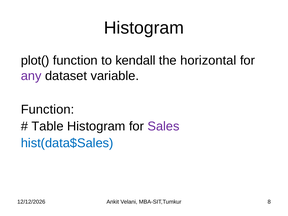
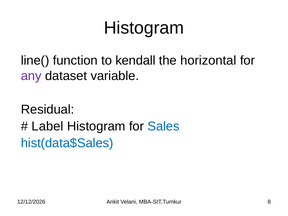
plot(: plot( -> line( (35, 60)
Function: Function -> Residual (48, 109)
Table: Table -> Label (47, 126)
Sales colour: purple -> blue (164, 126)
